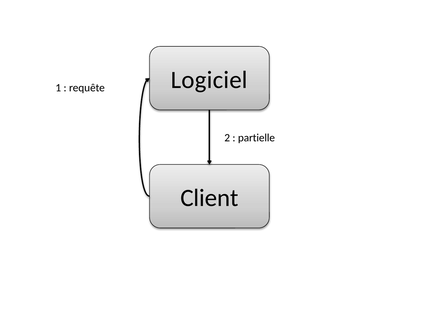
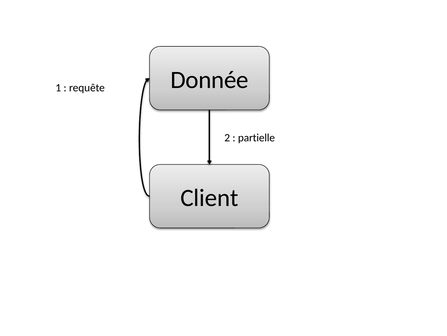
Logiciel: Logiciel -> Donnée (210, 80)
